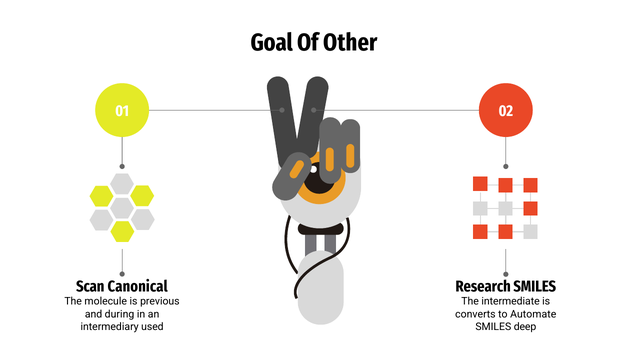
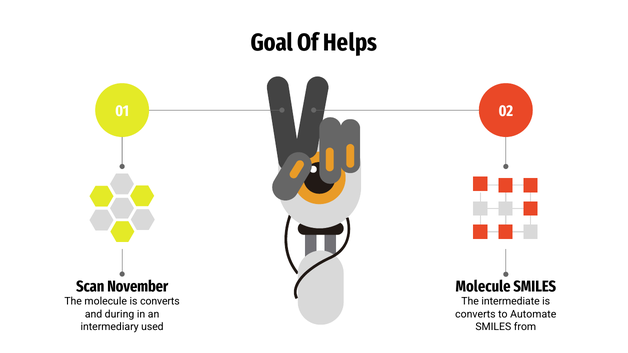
Other: Other -> Helps (350, 43)
Canonical: Canonical -> November (138, 287)
Research: Research -> Molecule (483, 287)
molecule is previous: previous -> converts (160, 302)
deep: deep -> from (525, 327)
